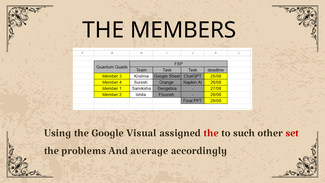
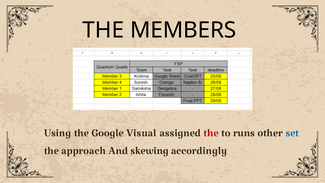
such: such -> runs (244, 131)
set colour: red -> blue (292, 131)
problems: problems -> approach (84, 149)
average: average -> skewing (150, 149)
